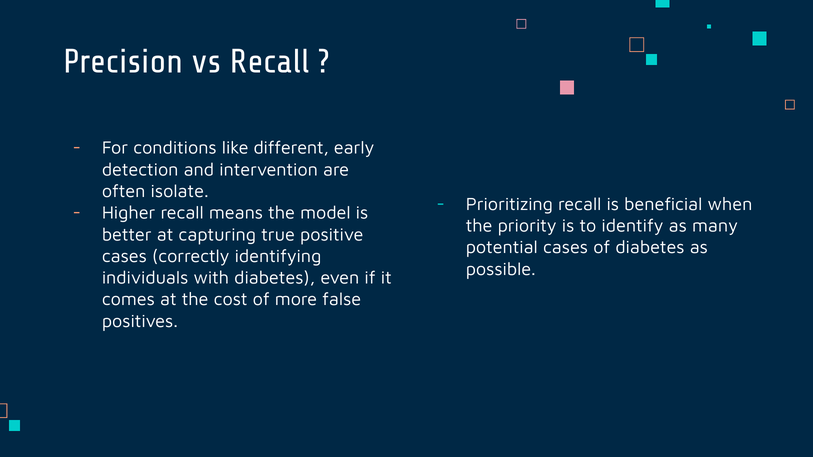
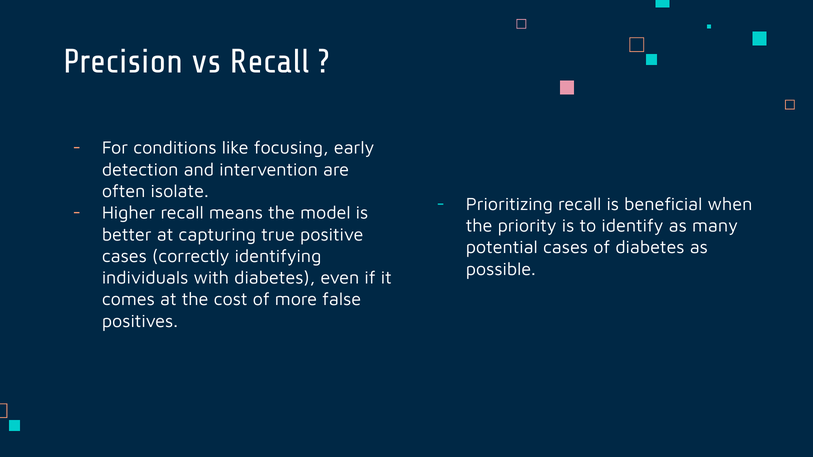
different: different -> focusing (291, 148)
